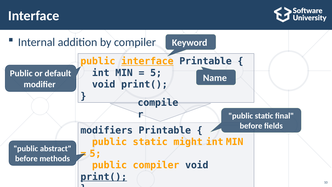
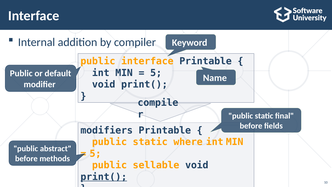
interface underline: present -> none (147, 61)
might: might -> where (188, 142)
public compiler: compiler -> sellable (156, 165)
